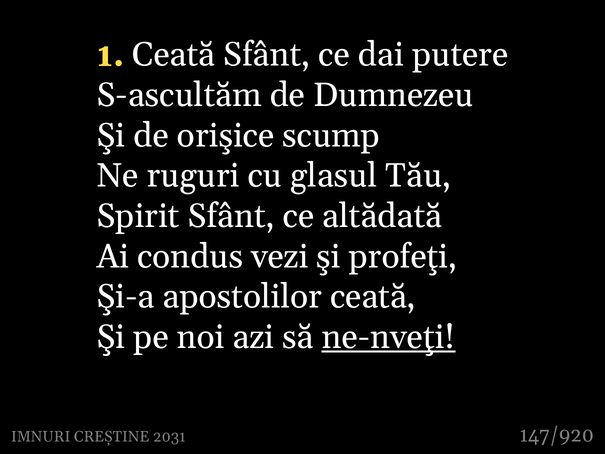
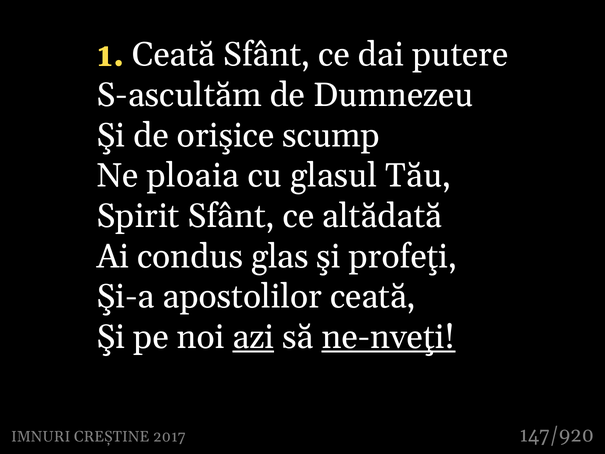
ruguri: ruguri -> ploaia (193, 176)
vezi: vezi -> glas (280, 256)
azi underline: none -> present (253, 337)
2031: 2031 -> 2017 (169, 437)
